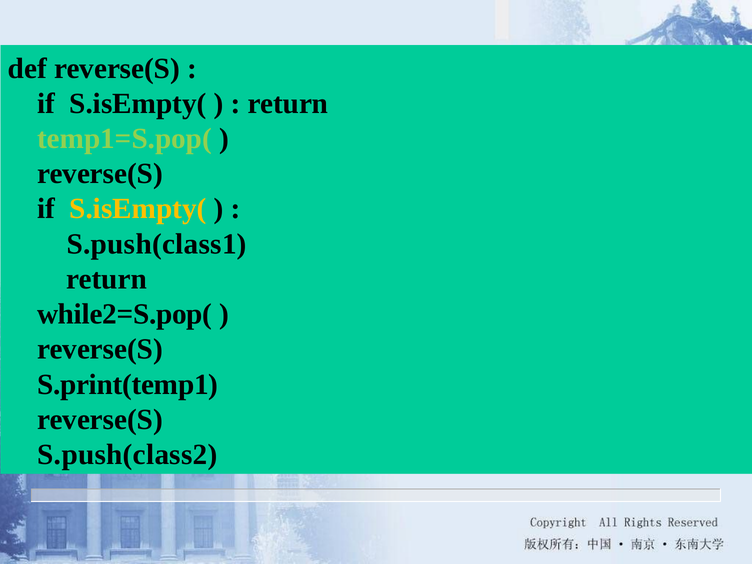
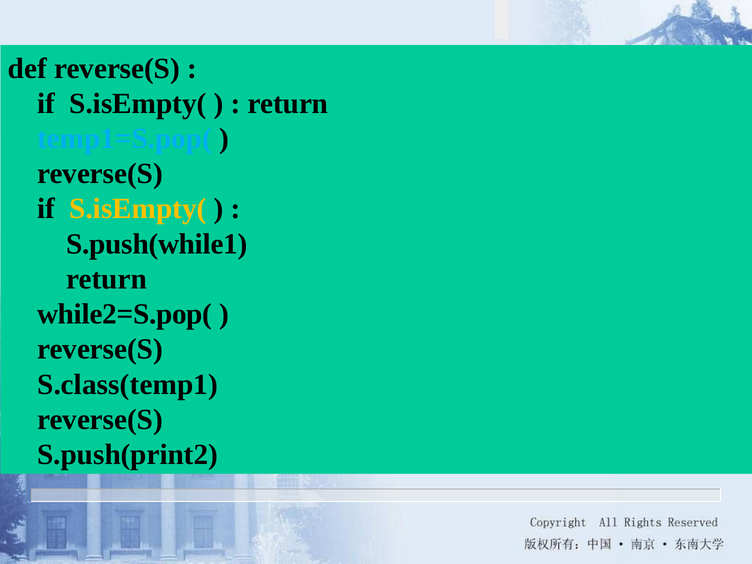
temp1=S.pop( colour: light green -> light blue (125, 139)
S.push(class1: S.push(class1 -> S.push(while1 (157, 244)
S.print(temp1: S.print(temp1 -> S.class(temp1 (128, 384)
S.push(class2: S.push(class2 -> S.push(print2 (128, 455)
